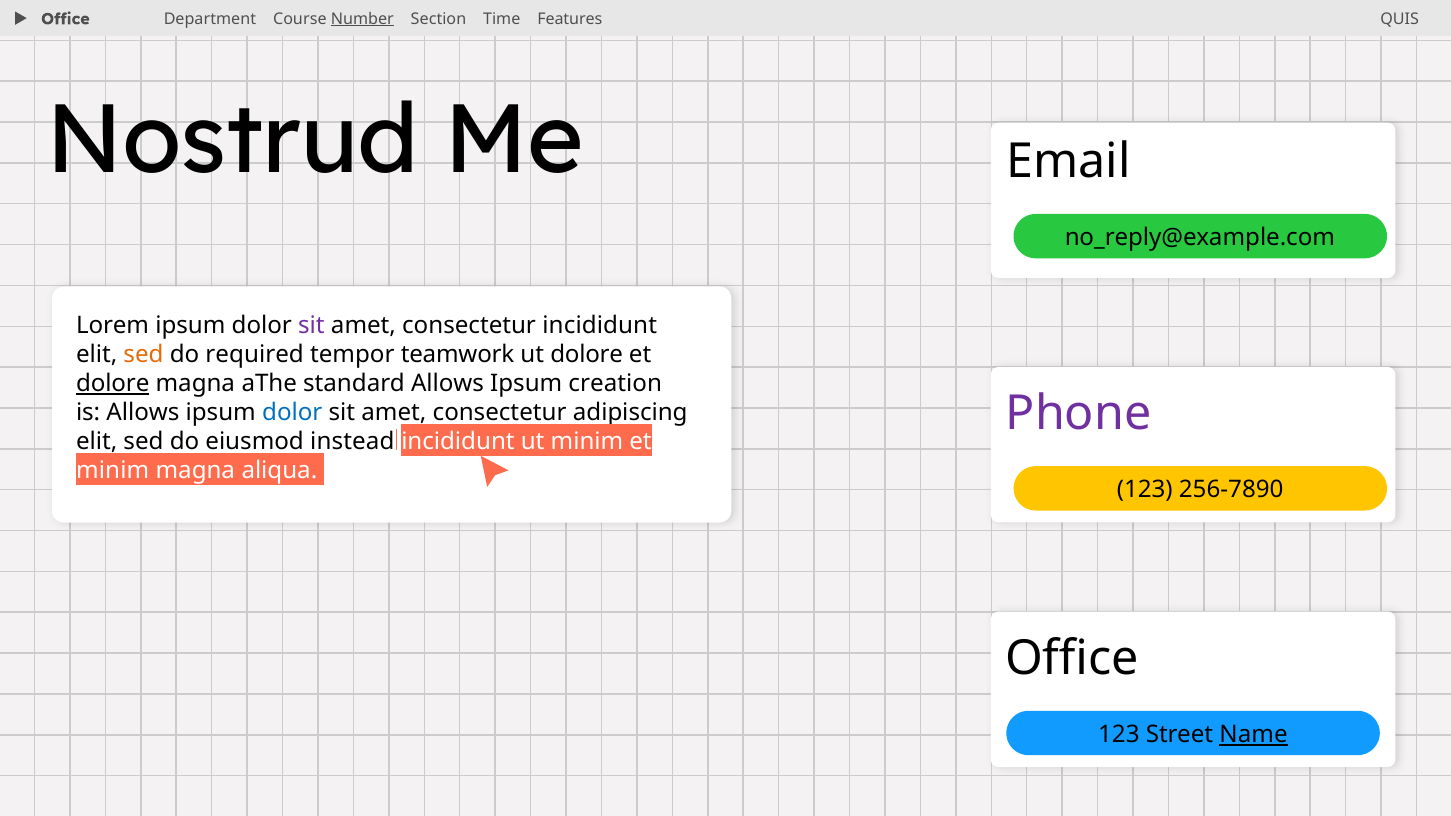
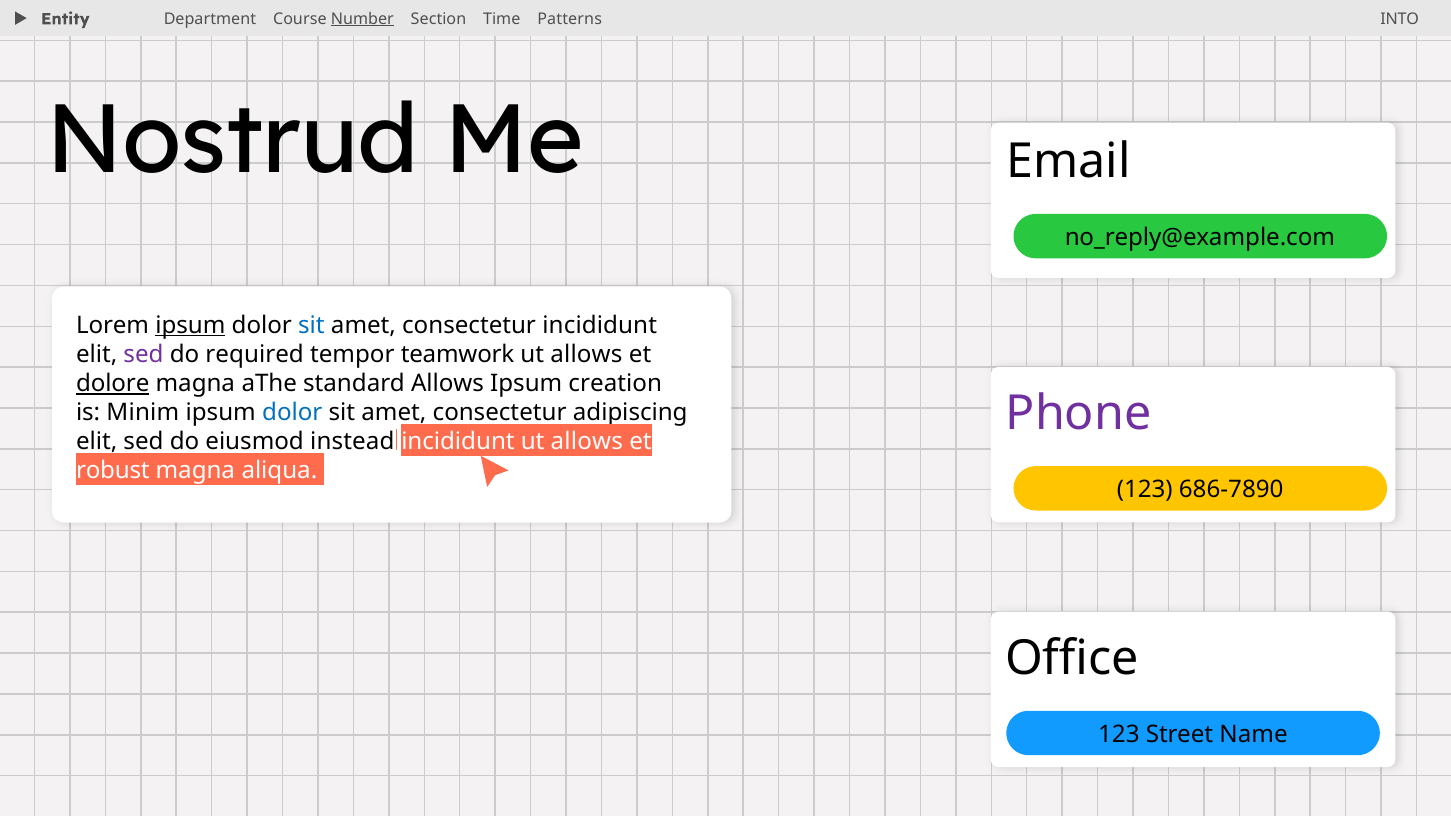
Office: Office -> Entity (65, 19)
Features: Features -> Patterns (570, 19)
QUIS: QUIS -> INTO (1400, 19)
ipsum underline: none -> present (190, 325)
sit colour: purple -> blue (311, 325)
sed colour: orange -> purple (143, 354)
dolore: dolore -> allows (586, 354)
is Allows: Allows -> Minim (143, 413)
incididunt ut minim: minim -> allows (587, 442)
minim: minim -> robust (113, 471)
256-7890: 256-7890 -> 686-7890 (1231, 490)
Name underline: present -> none (1254, 735)
